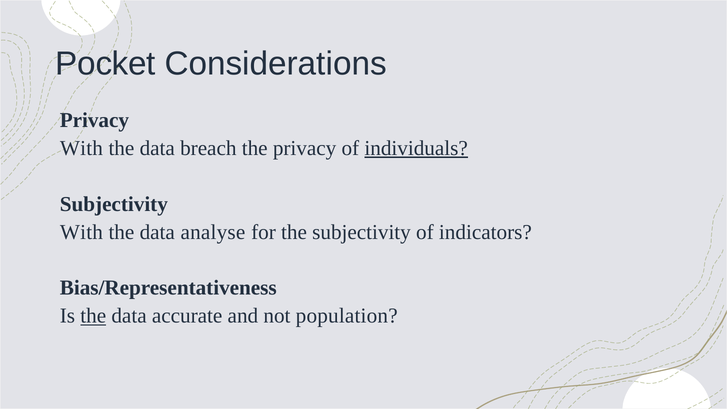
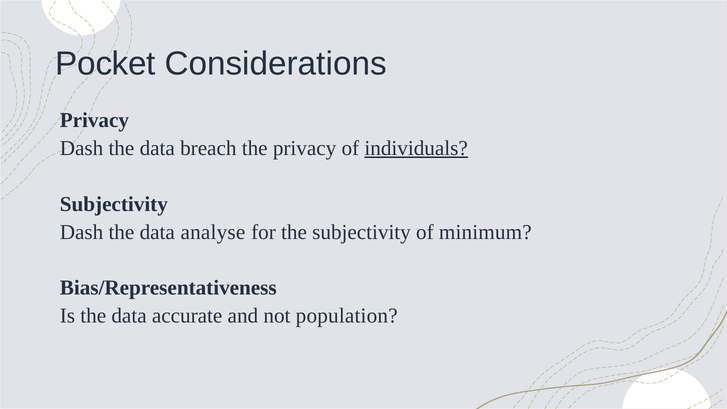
With: With -> Dash (82, 148)
With: With -> Dash (82, 232)
indicators: indicators -> minimum (485, 232)
the underline: present -> none (93, 316)
